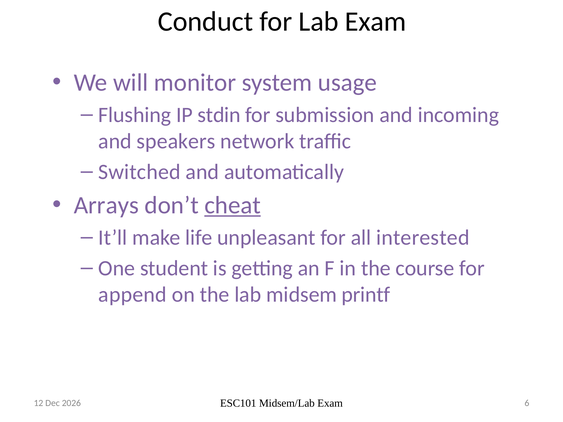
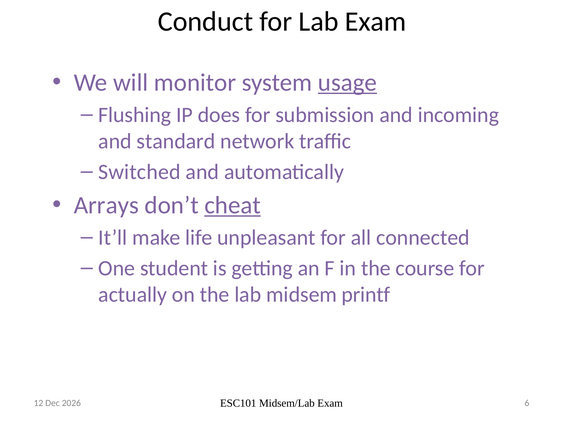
usage underline: none -> present (347, 83)
stdin: stdin -> does (219, 115)
speakers: speakers -> standard (176, 141)
interested: interested -> connected (423, 238)
append: append -> actually (133, 295)
